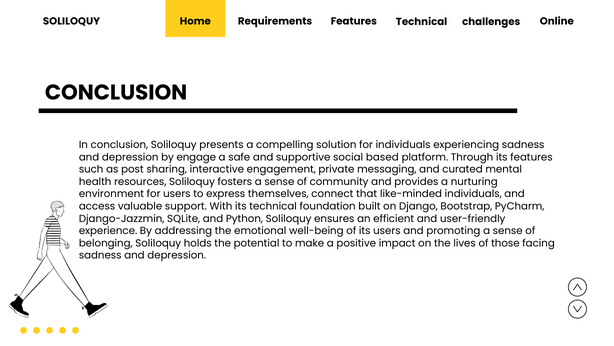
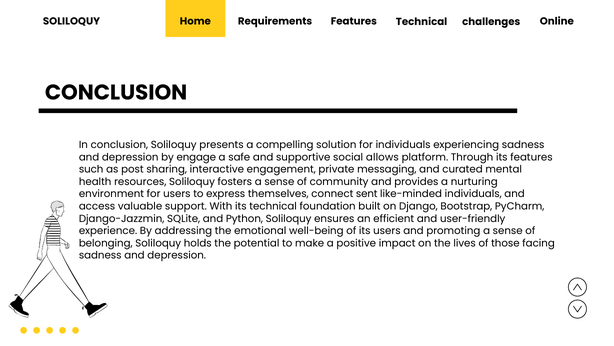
based: based -> allows (382, 157)
that: that -> sent (367, 194)
